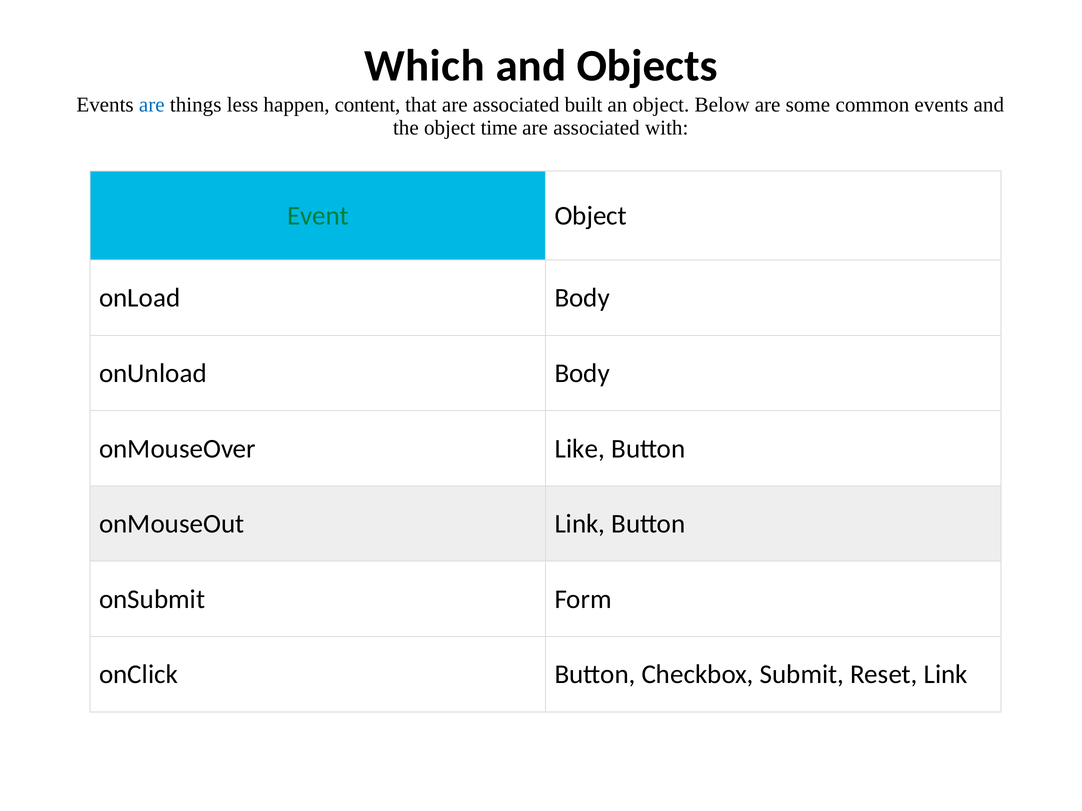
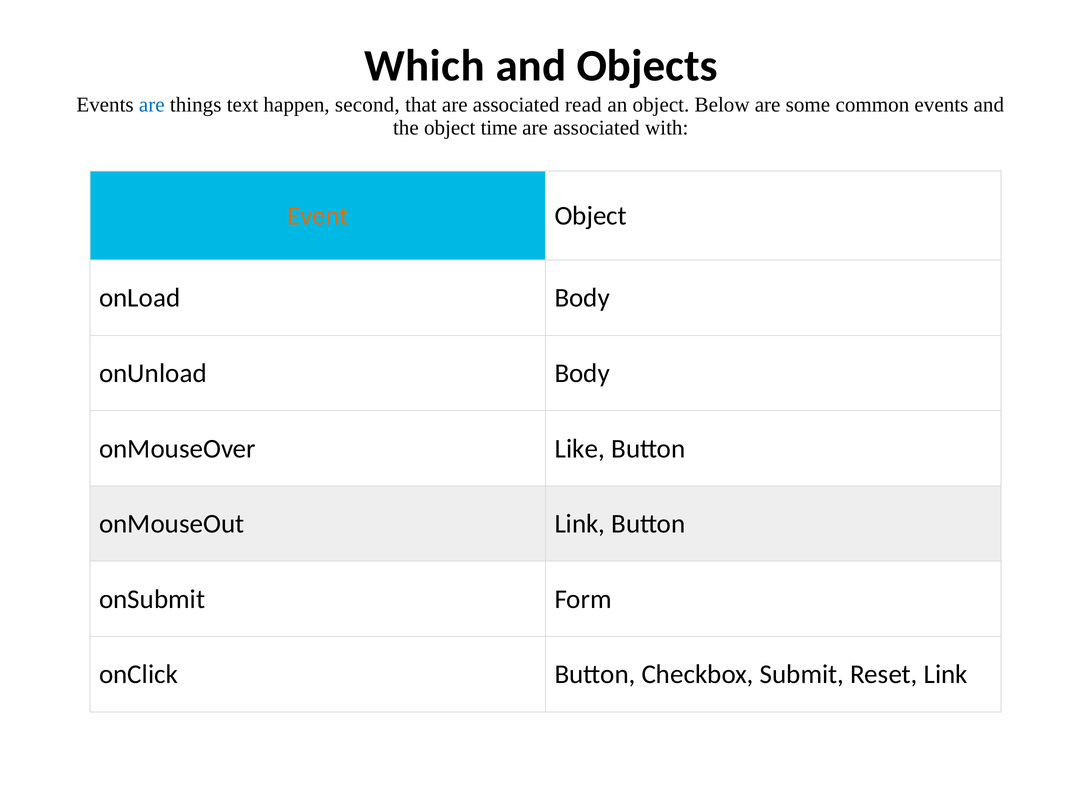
less: less -> text (243, 105)
content: content -> second (367, 105)
built: built -> read (583, 105)
Event colour: green -> orange (318, 216)
